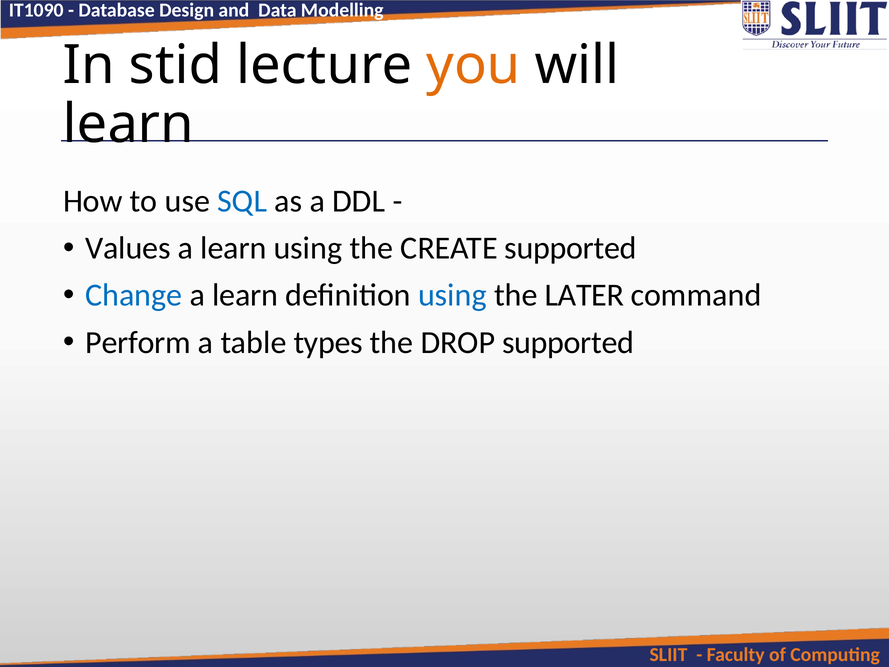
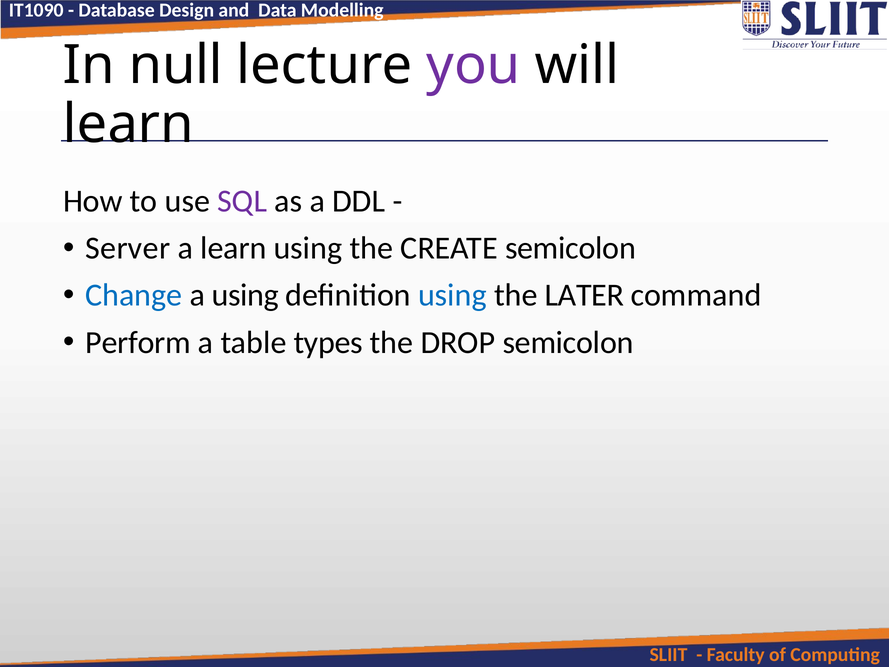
stid: stid -> null (176, 66)
you colour: orange -> purple (473, 66)
SQL colour: blue -> purple (242, 201)
Values: Values -> Server (128, 248)
CREATE supported: supported -> semicolon (570, 248)
learn: learn -> using (245, 295)
DROP supported: supported -> semicolon (568, 342)
